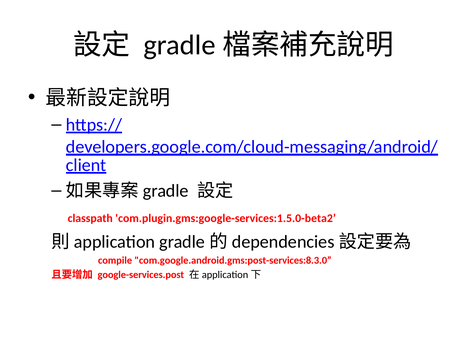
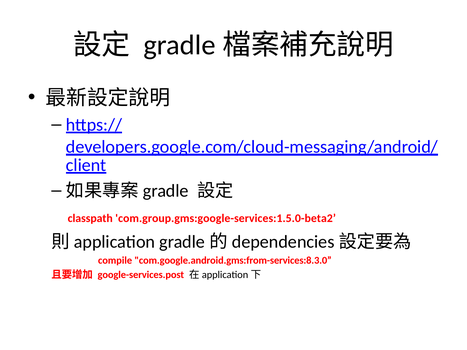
com.plugin.gms:google-services:1.5.0-beta2: com.plugin.gms:google-services:1.5.0-beta2 -> com.group.gms:google-services:1.5.0-beta2 (226, 219)
com.google.android.gms:post-services:8.3.0: com.google.android.gms:post-services:8.3.0 -> com.google.android.gms:from-services:8.3.0 (233, 261)
